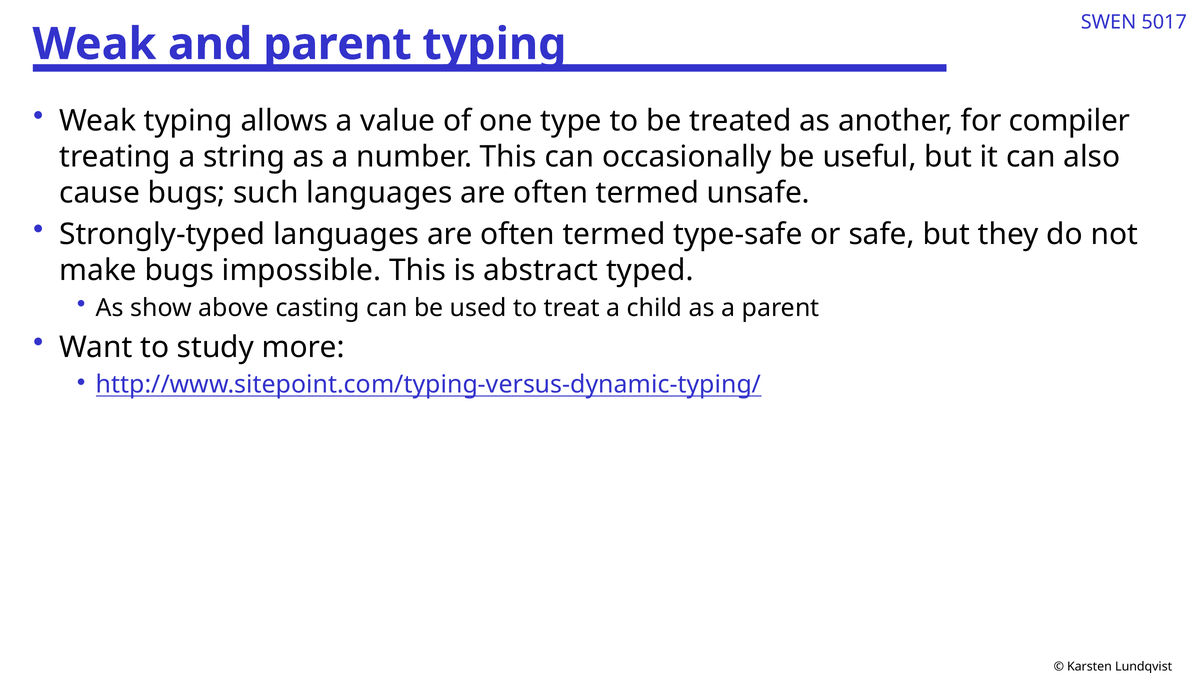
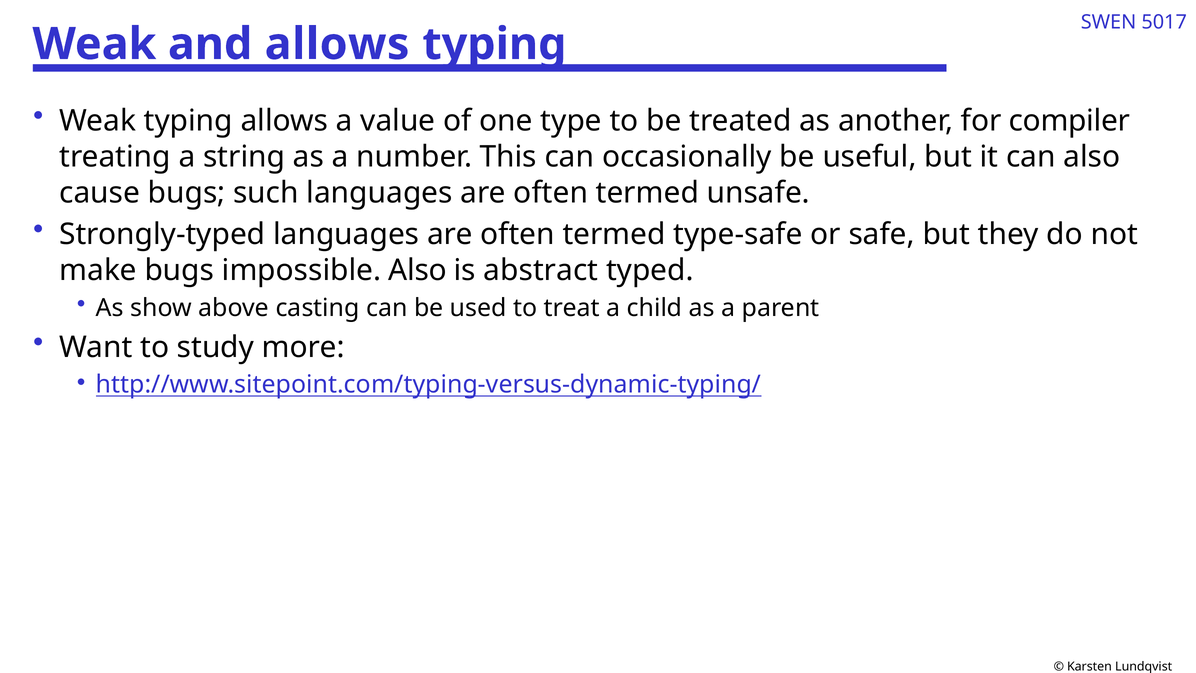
and parent: parent -> allows (337, 44)
impossible This: This -> Also (418, 270)
